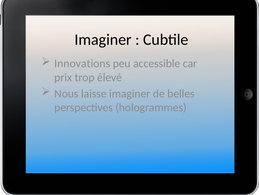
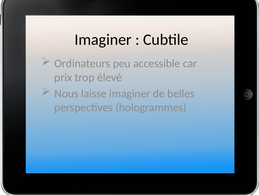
Innovations: Innovations -> Ordinateurs (82, 63)
